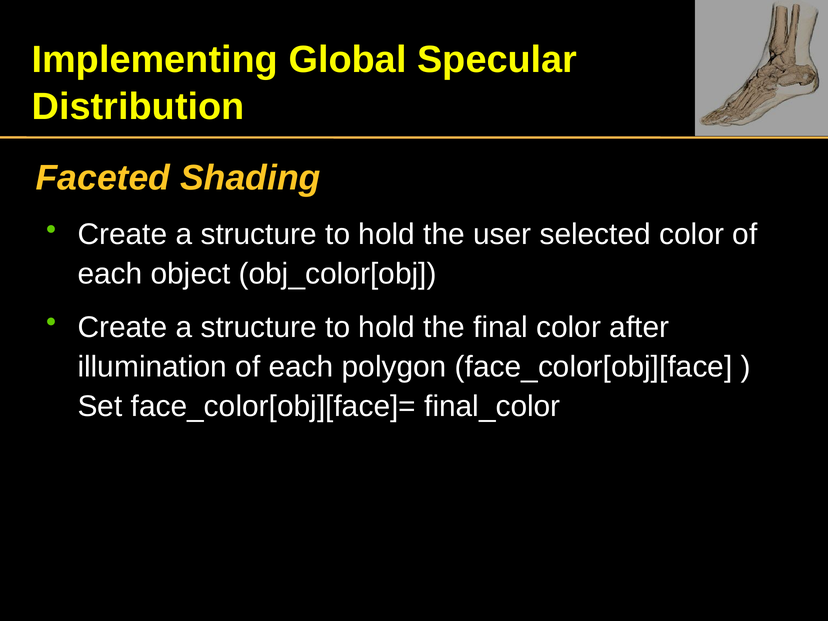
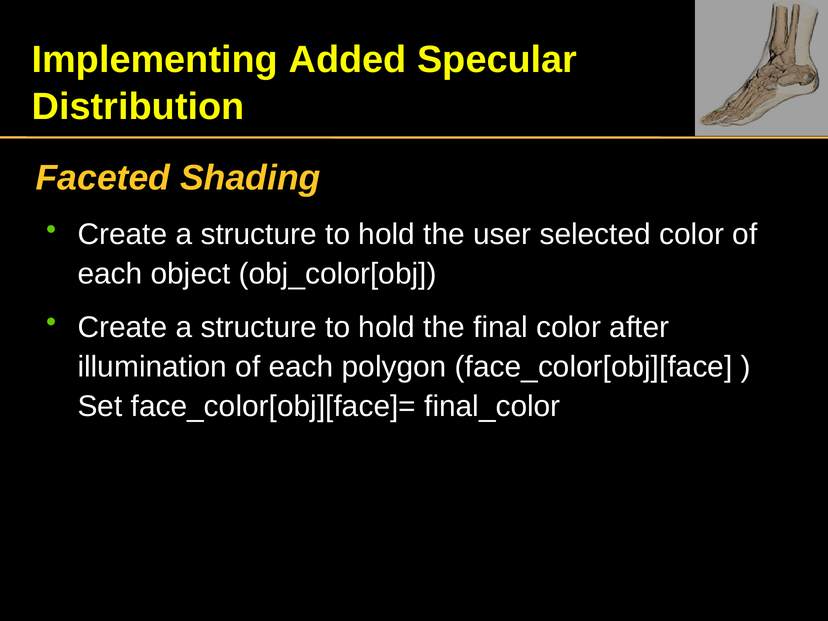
Global: Global -> Added (348, 60)
